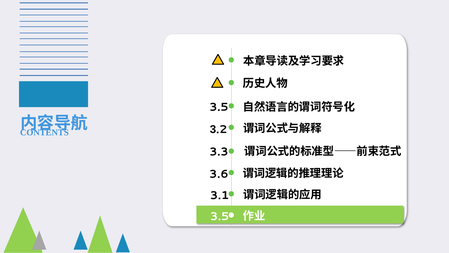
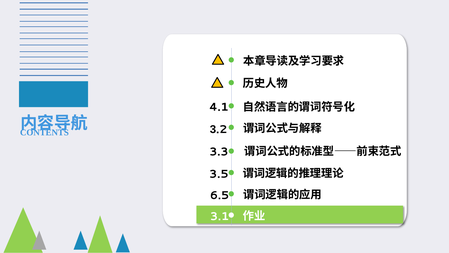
3.5: 3.5 -> 4.1 (219, 107)
3.6: 3.6 -> 3.5 (219, 174)
3.1: 3.1 -> 6.5 (219, 195)
3.5: 3.5 -> 3.1 (219, 216)
